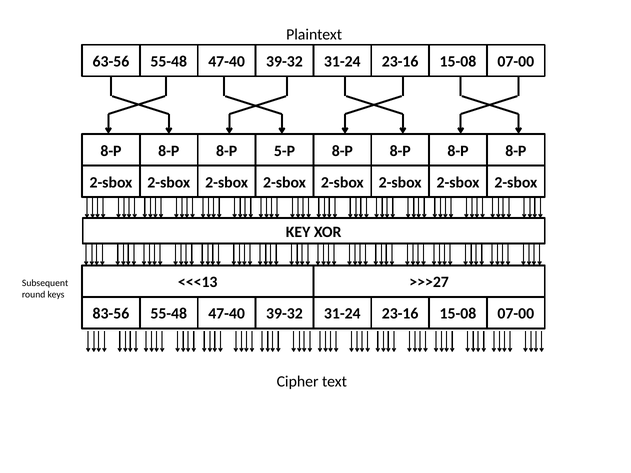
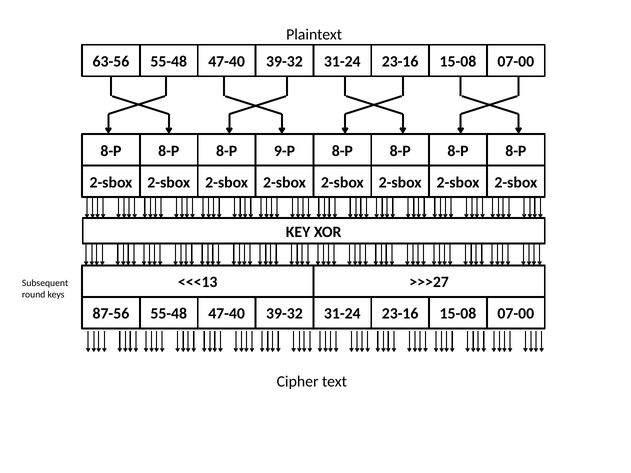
5-P: 5-P -> 9-P (285, 151)
83-56: 83-56 -> 87-56 (111, 314)
